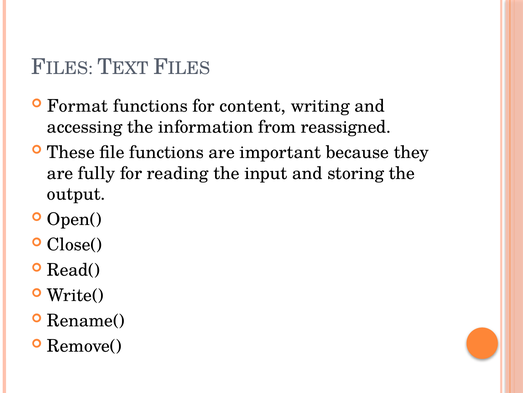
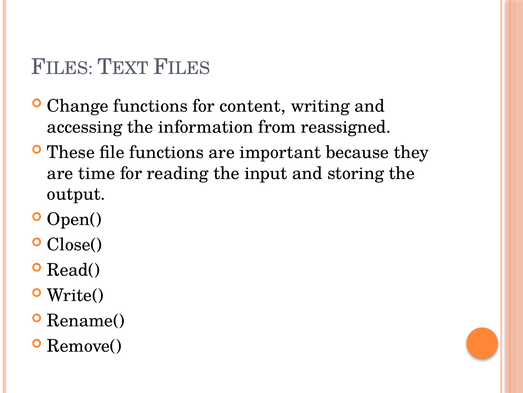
Format: Format -> Change (78, 106)
fully: fully -> time (97, 173)
